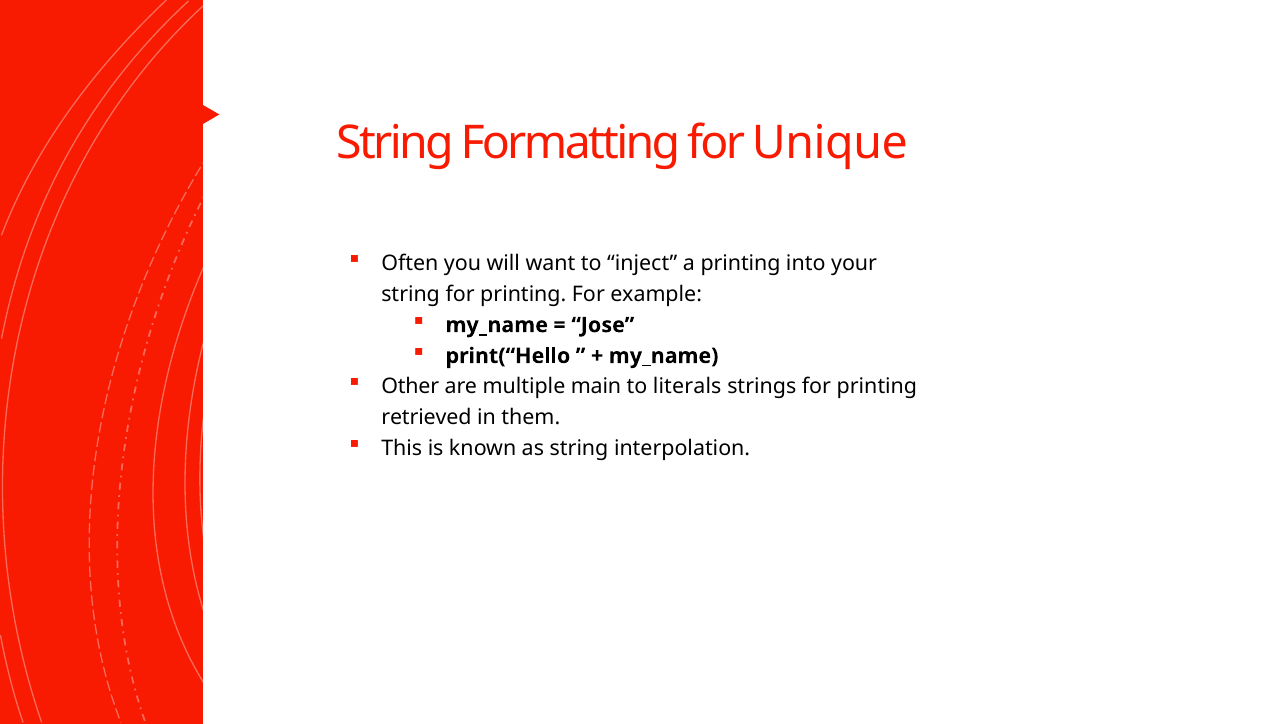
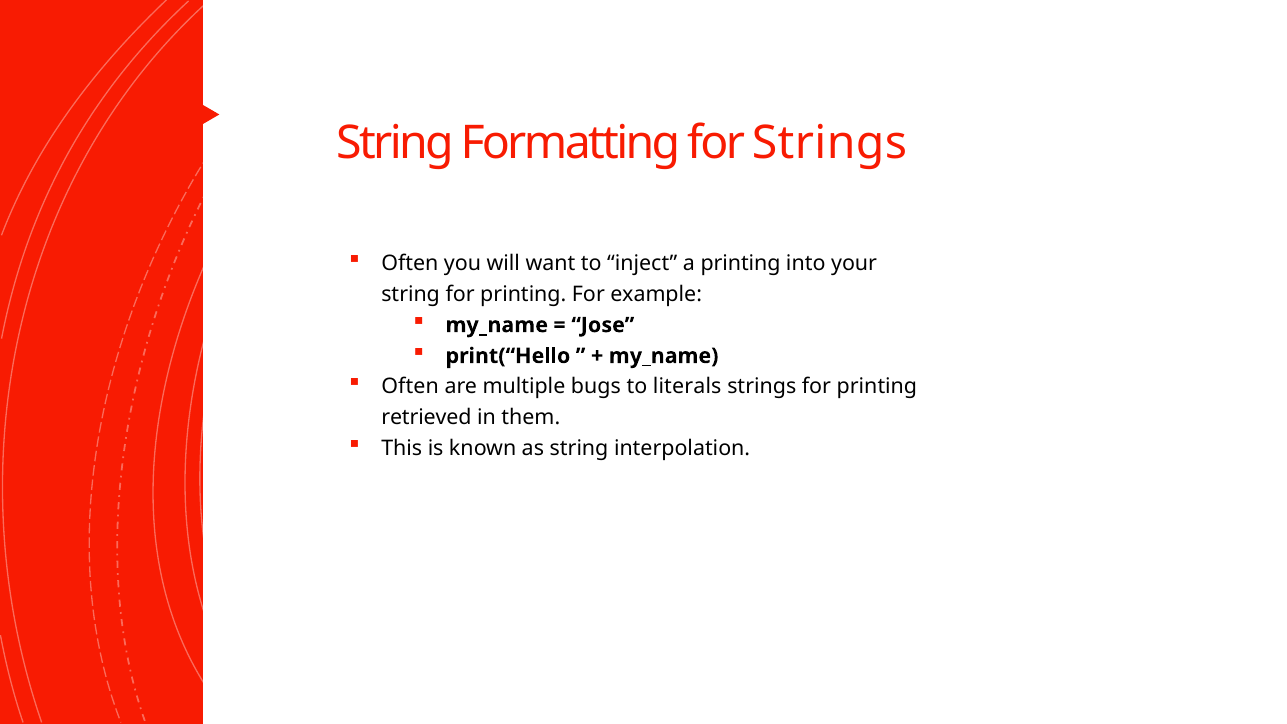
for Unique: Unique -> Strings (829, 144)
Other: Other -> Often (410, 387)
main: main -> bugs (596, 387)
